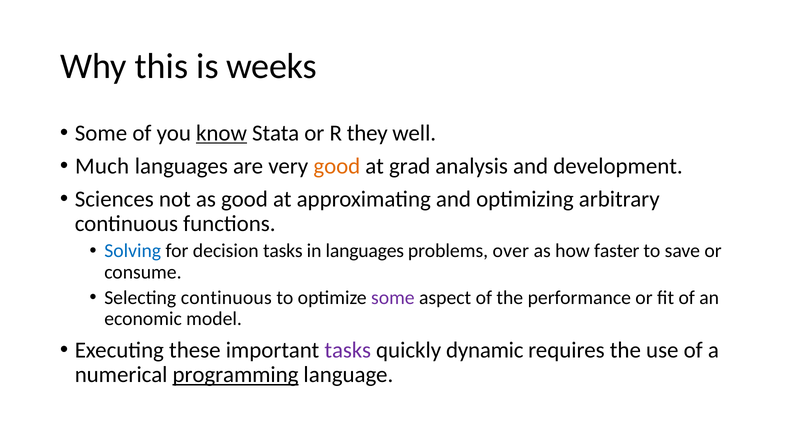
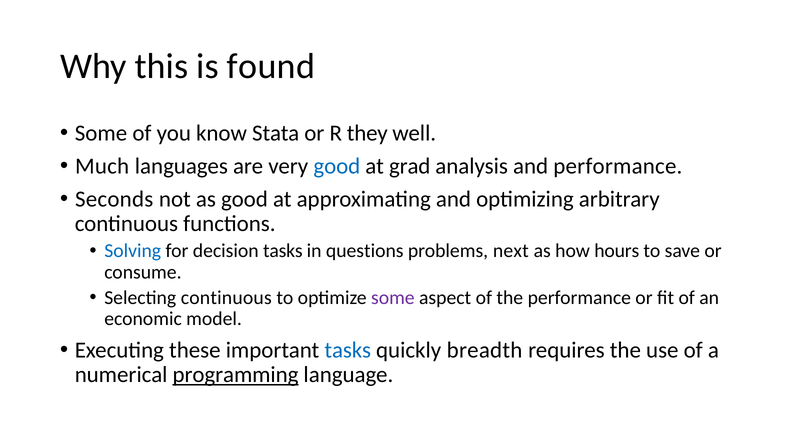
weeks: weeks -> found (271, 66)
know underline: present -> none (221, 133)
good colour: orange -> blue (337, 166)
and development: development -> performance (618, 166)
Sciences: Sciences -> Seconds (114, 199)
in languages: languages -> questions (365, 251)
over: over -> next (511, 251)
faster: faster -> hours (617, 251)
tasks colour: purple -> blue (348, 350)
dynamic: dynamic -> breadth (485, 350)
